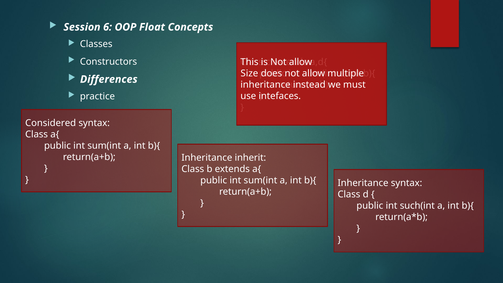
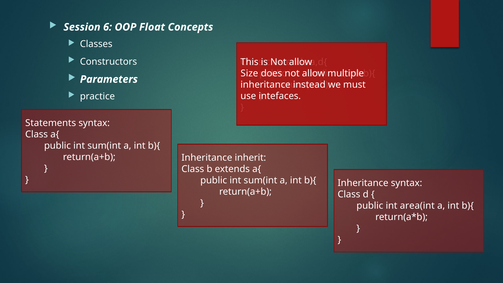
Differences: Differences -> Parameters (109, 79)
Considered: Considered -> Statements (51, 123)
such(int: such(int -> area(int (417, 206)
